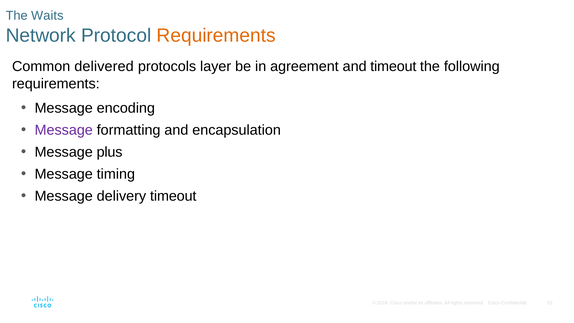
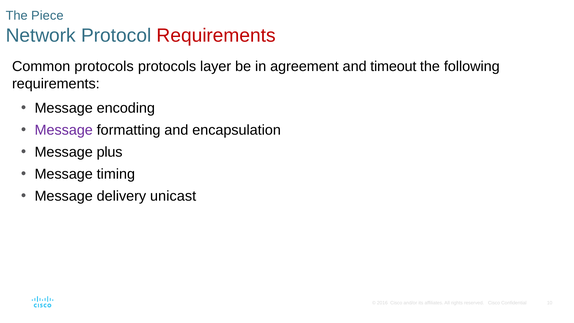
Waits: Waits -> Piece (47, 16)
Requirements colour: orange -> red (216, 35)
Common delivered: delivered -> protocols (104, 66)
delivery timeout: timeout -> unicast (173, 196)
